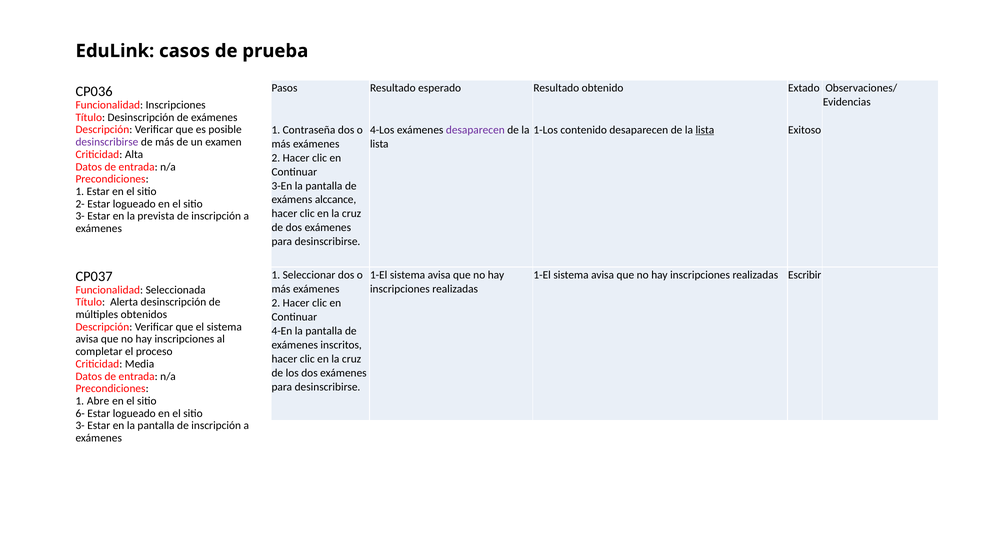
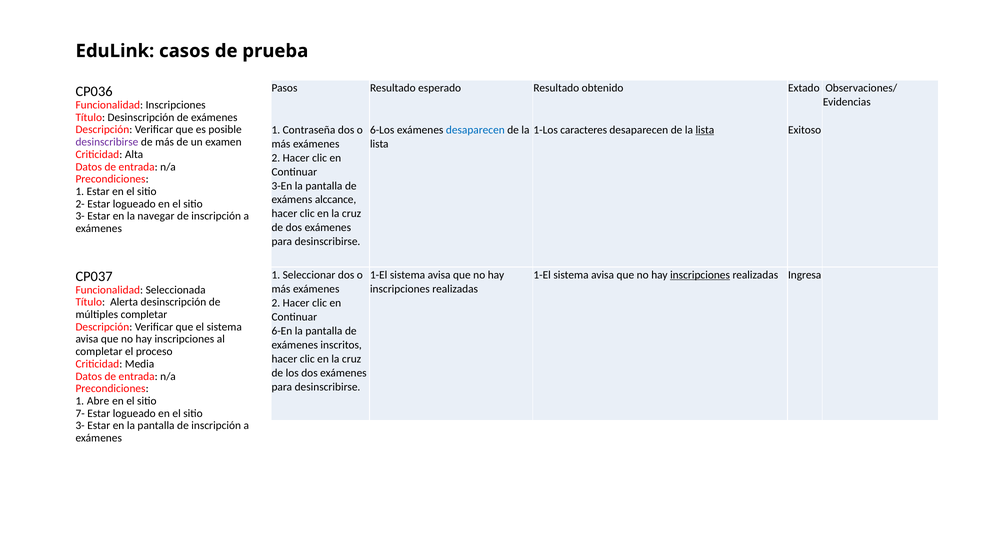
4-Los: 4-Los -> 6-Los (382, 130)
desaparecen colour: purple -> blue (475, 130)
contenido: contenido -> caracteres (584, 130)
prevista: prevista -> navegar (156, 216)
inscripciones underline: none -> present (700, 275)
Escribir: Escribir -> Ingresa (805, 275)
múltiples obtenidos: obtenidos -> completar (144, 315)
4-En: 4-En -> 6-En (282, 331)
6-: 6- -> 7- (80, 414)
